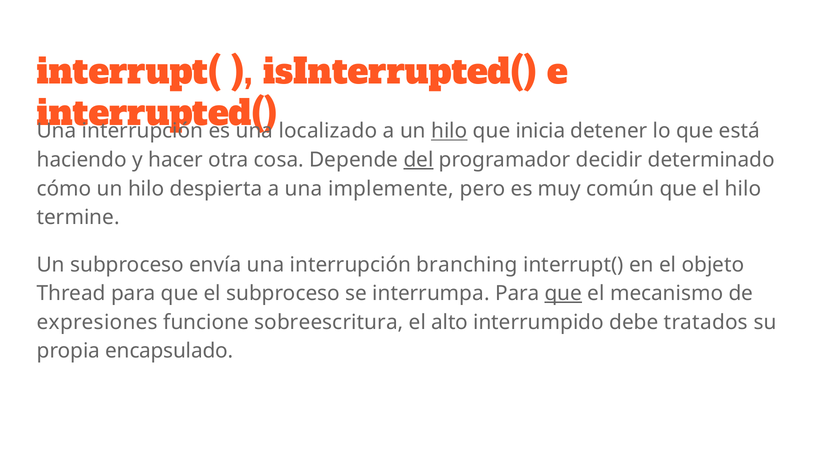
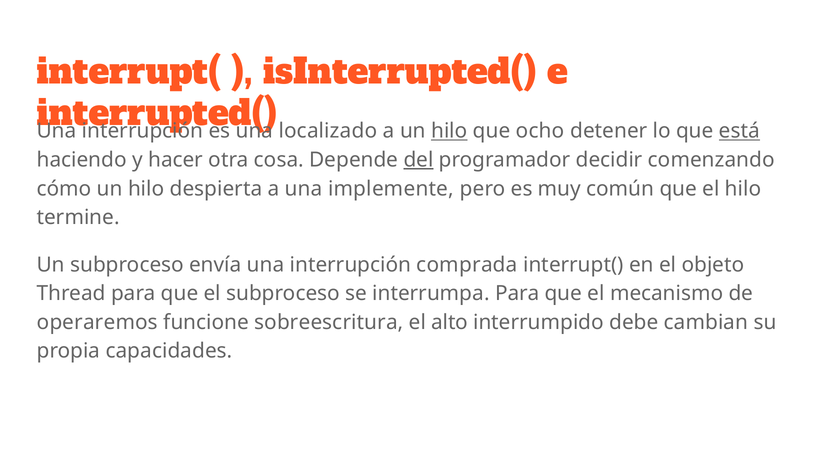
inicia: inicia -> ocho (540, 131)
está underline: none -> present (739, 131)
determinado: determinado -> comenzando (711, 160)
branching: branching -> comprada (467, 265)
que underline: present -> none (563, 293)
expresiones: expresiones -> operaremos (97, 322)
tratados: tratados -> cambian (706, 322)
encapsulado: encapsulado -> capacidades (169, 351)
